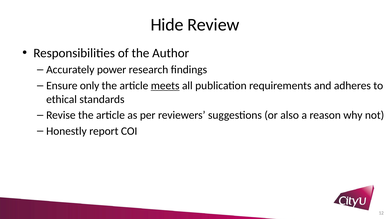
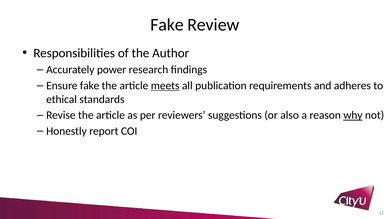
Hide: Hide -> Fake (167, 25)
Ensure only: only -> fake (90, 86)
why underline: none -> present (353, 115)
